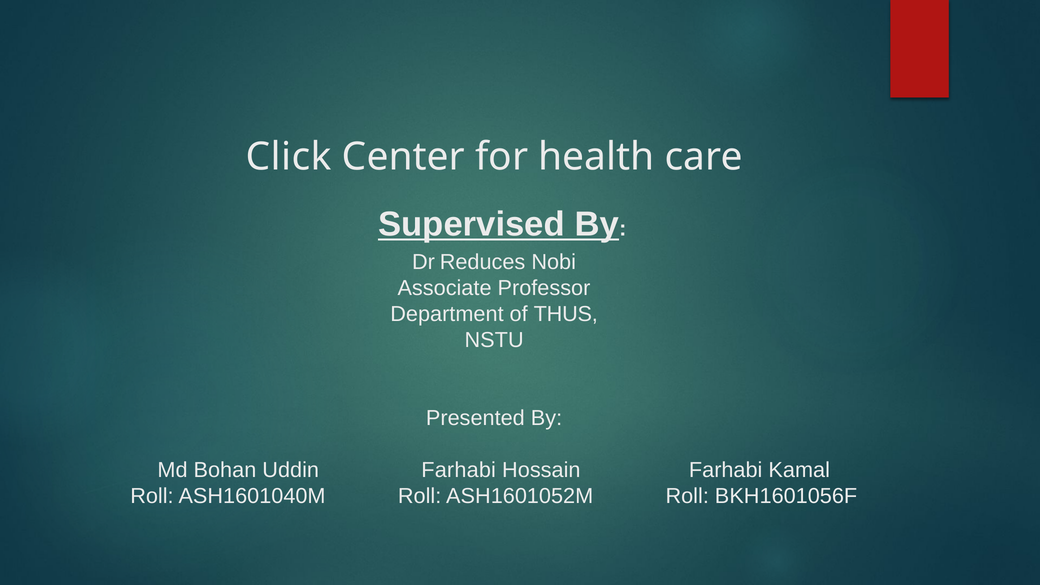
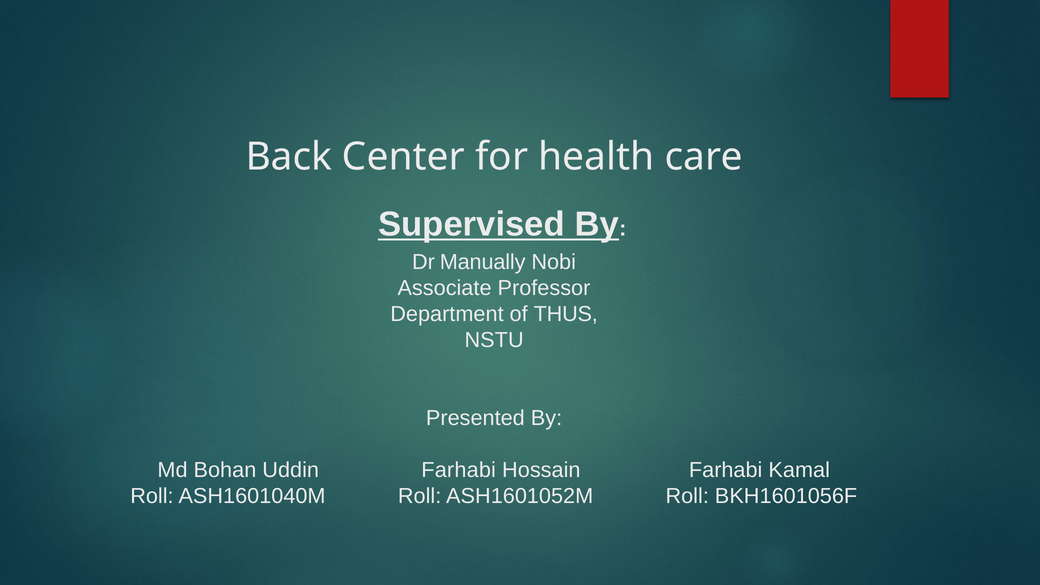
Click: Click -> Back (289, 157)
Reduces: Reduces -> Manually (483, 262)
